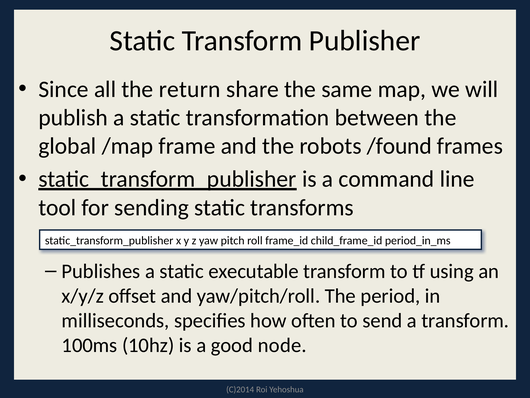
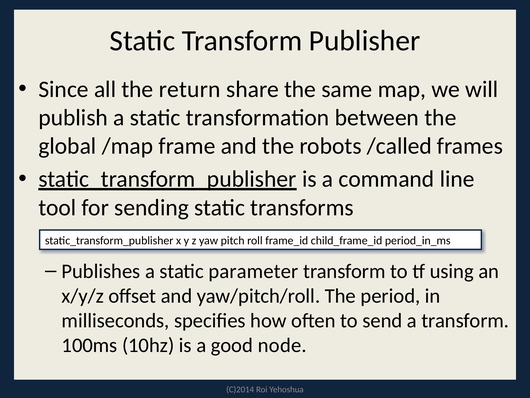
/found: /found -> /called (399, 146)
executable: executable -> parameter (253, 271)
